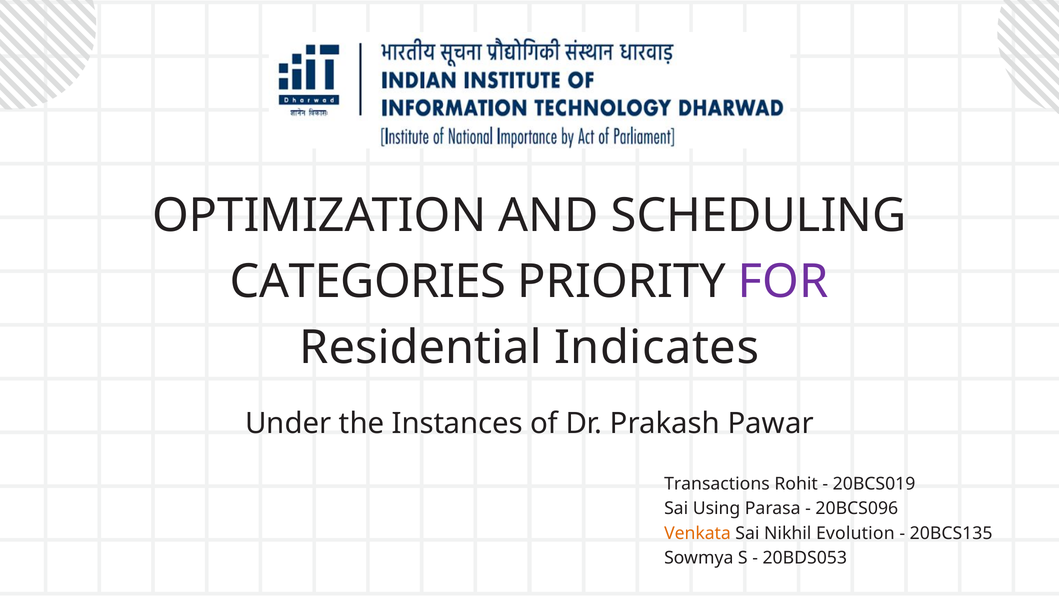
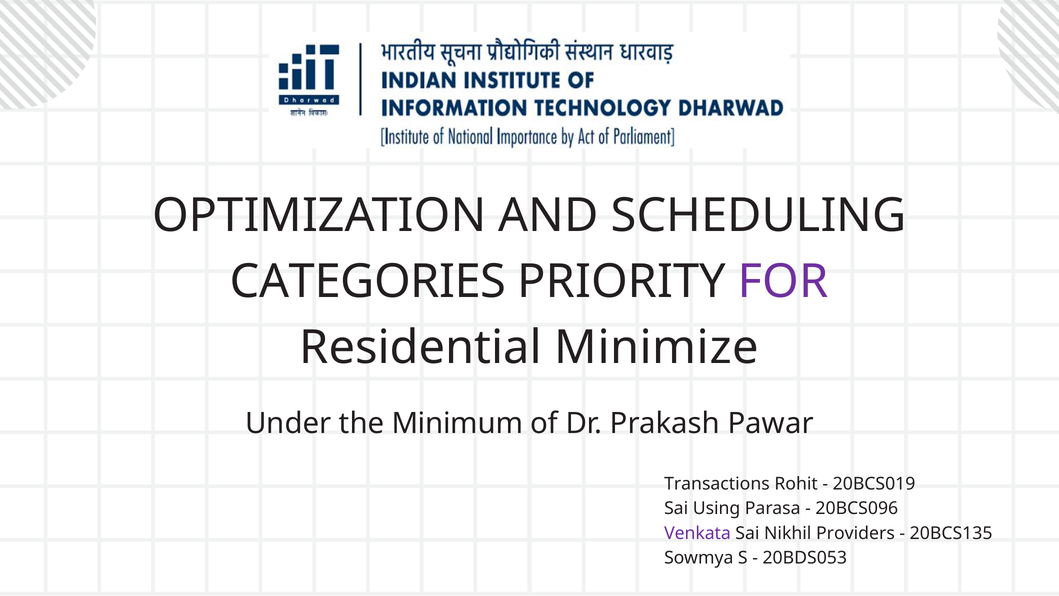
Indicates: Indicates -> Minimize (657, 348)
Instances: Instances -> Minimum (457, 423)
Venkata colour: orange -> purple (697, 533)
Evolution: Evolution -> Providers (855, 533)
